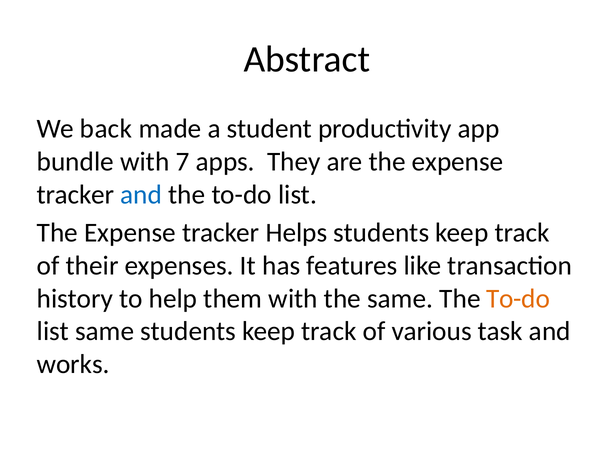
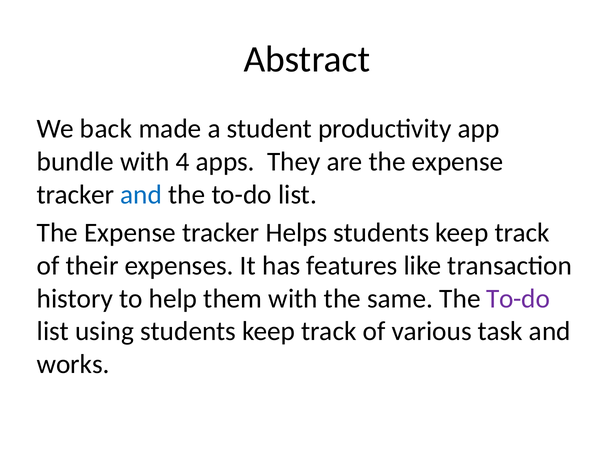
7: 7 -> 4 (183, 162)
To-do colour: orange -> purple (518, 298)
list same: same -> using (105, 331)
